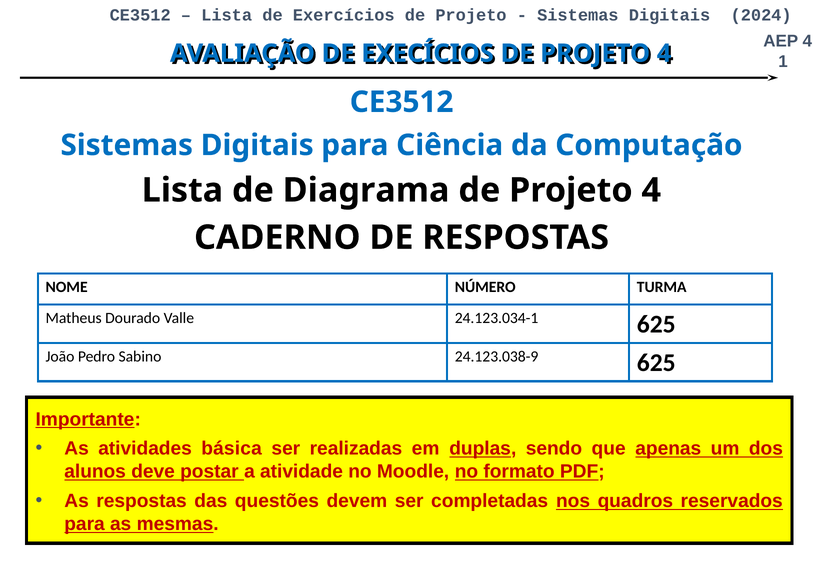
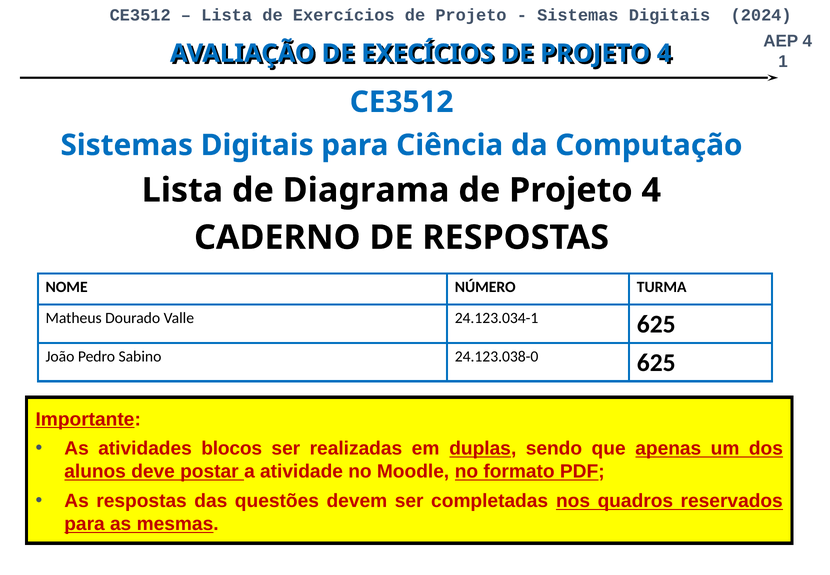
24.123.038-9: 24.123.038-9 -> 24.123.038-0 (497, 356)
básica: básica -> blocos (232, 448)
